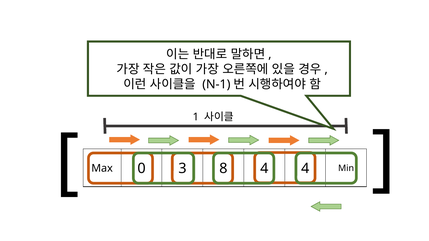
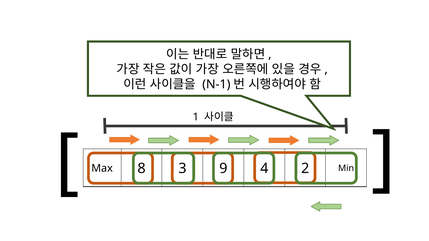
0: 0 -> 8 (142, 169)
8: 8 -> 9 (223, 169)
4 4: 4 -> 2 (305, 169)
